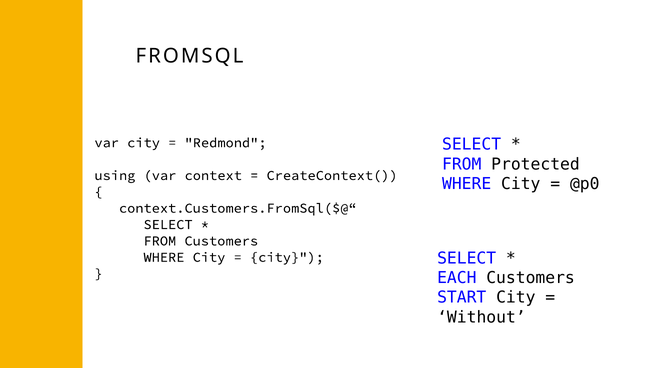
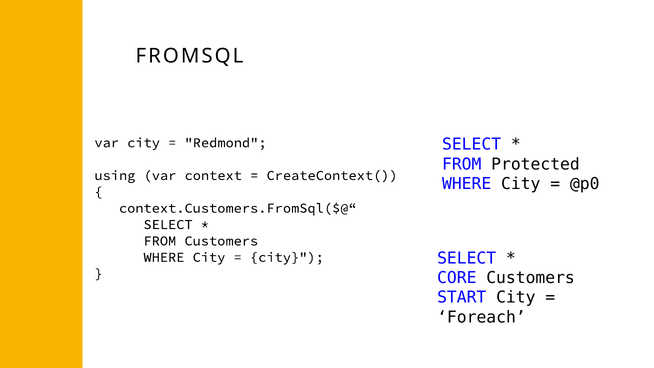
EACH: EACH -> CORE (457, 278)
Without: Without -> Foreach (481, 317)
